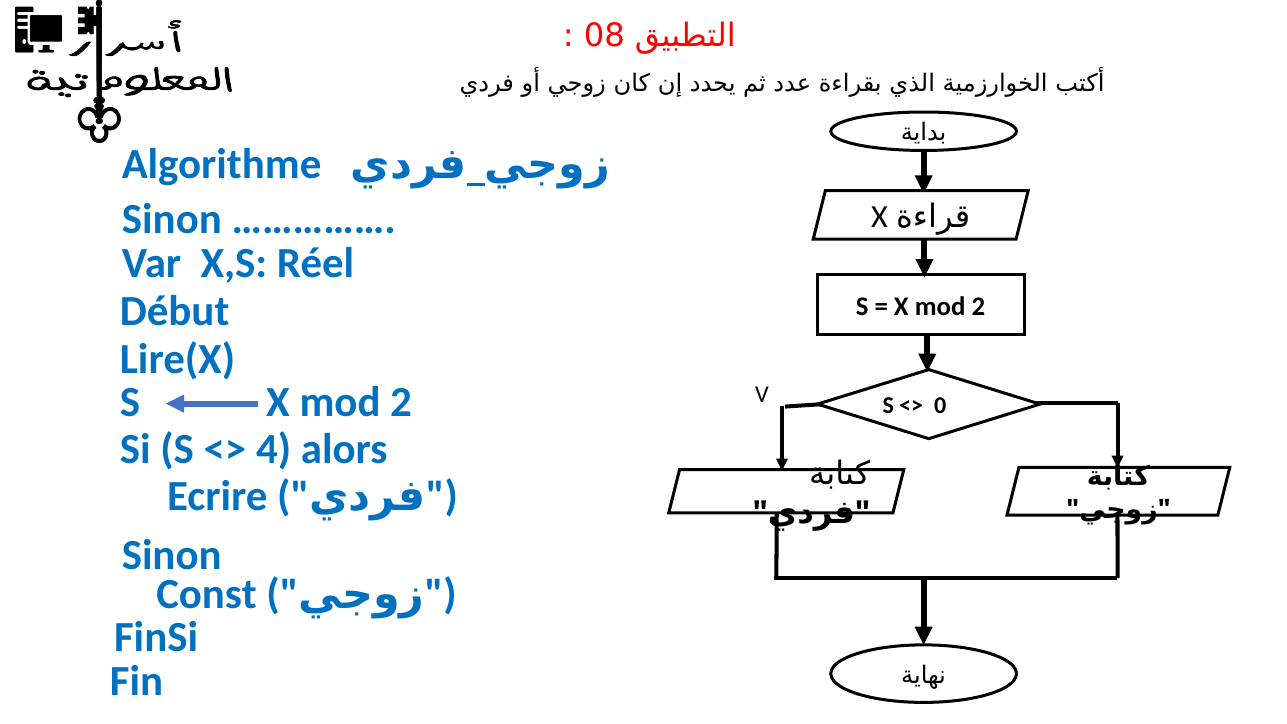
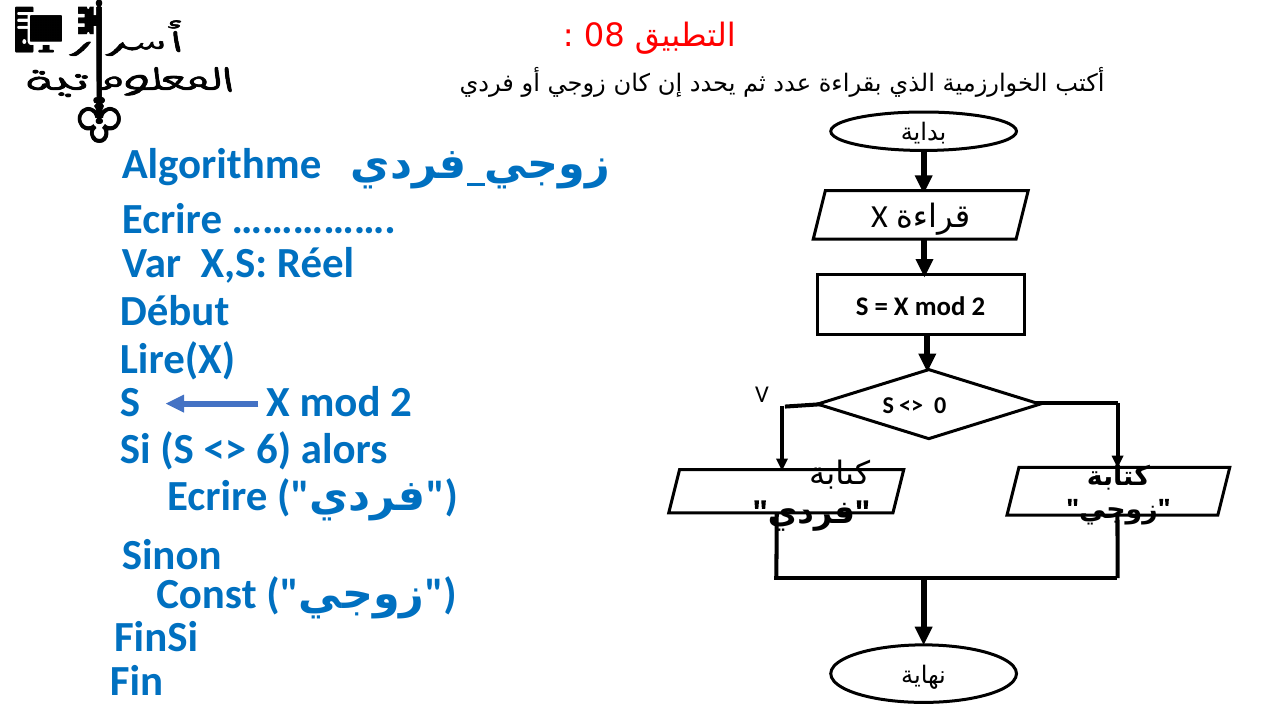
Sinon: Sinon -> Ecrire (172, 220)
4: 4 -> 6 (274, 449)
